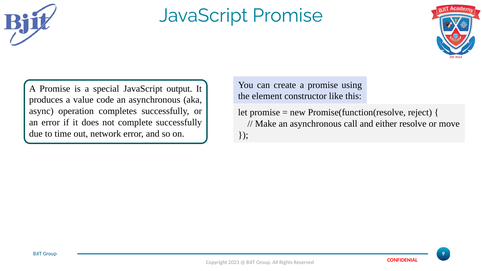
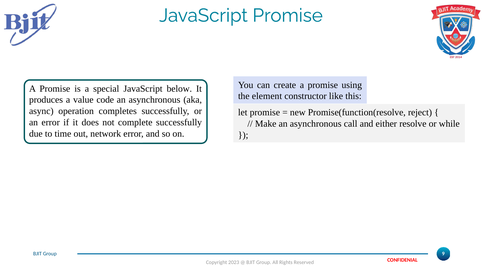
output: output -> below (179, 89)
move: move -> while (449, 124)
